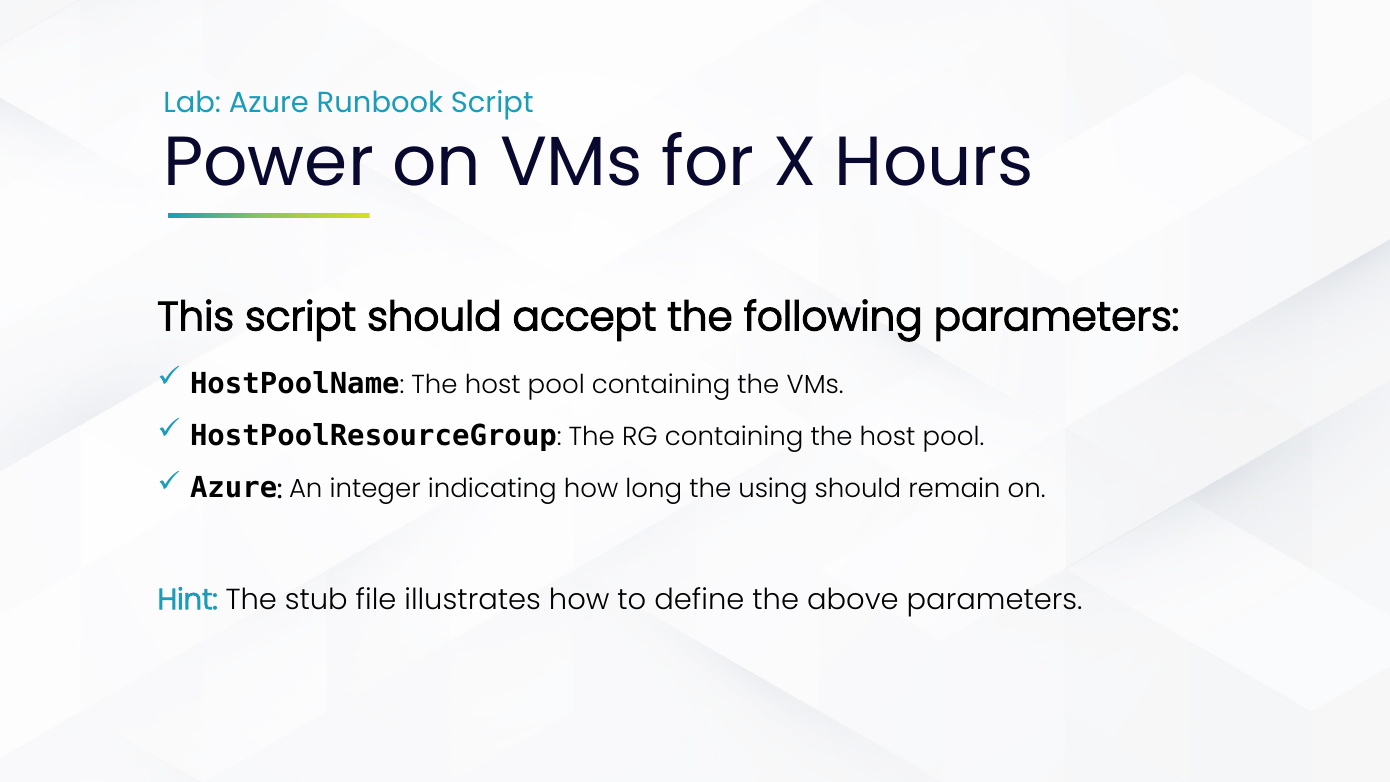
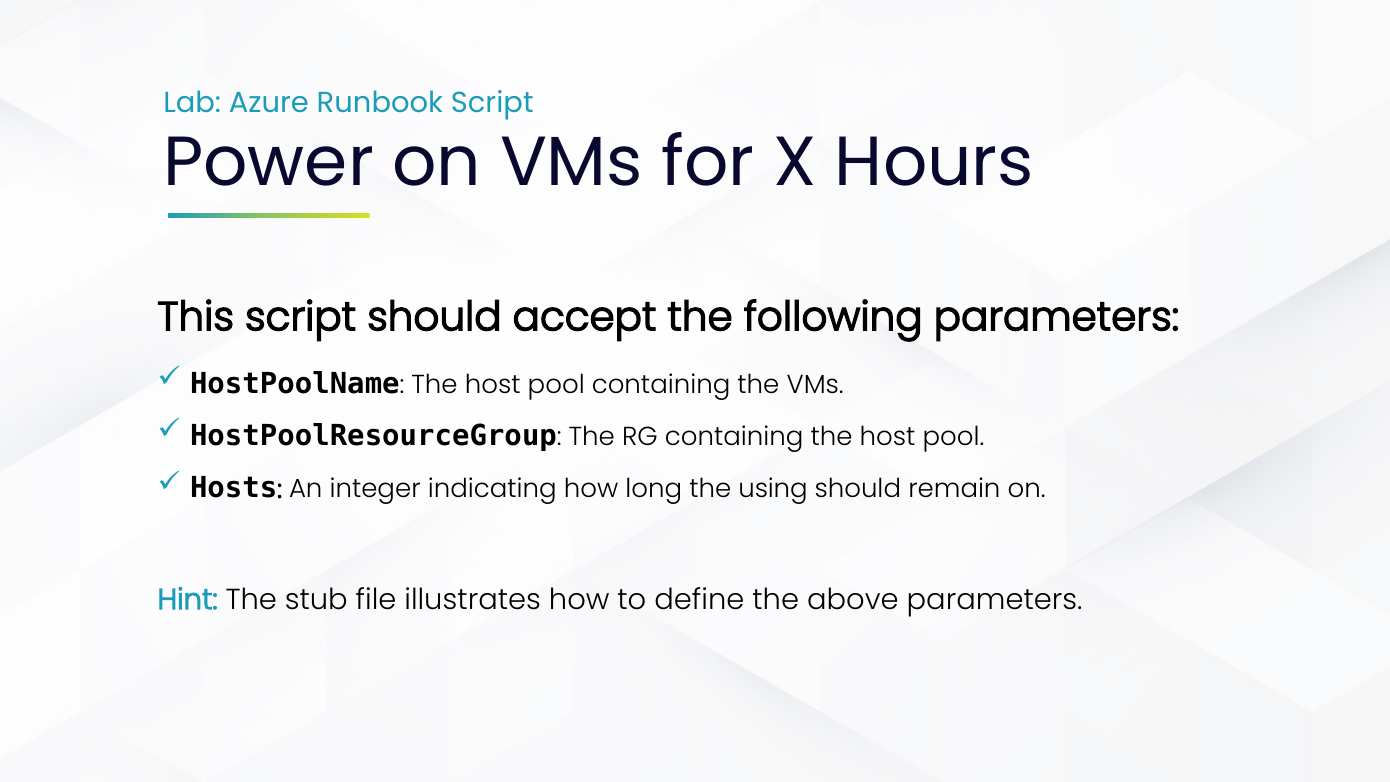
Azure: Azure -> Hosts (234, 488)
